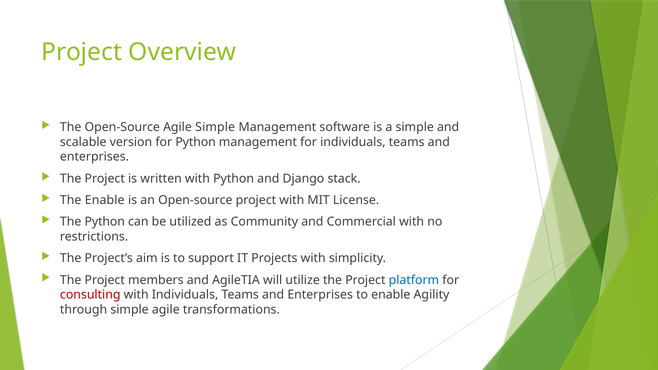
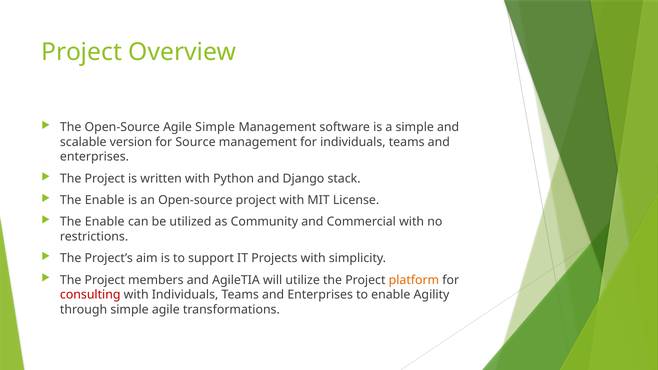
for Python: Python -> Source (195, 142)
Python: Python -> Enable (105, 222)
platform colour: blue -> orange (414, 280)
